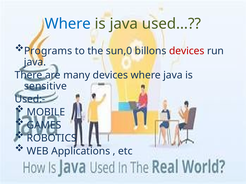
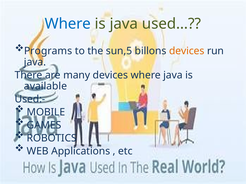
sun,0: sun,0 -> sun,5 (119, 51)
devices colour: red -> orange (187, 51)
sensitive: sensitive -> available (46, 86)
